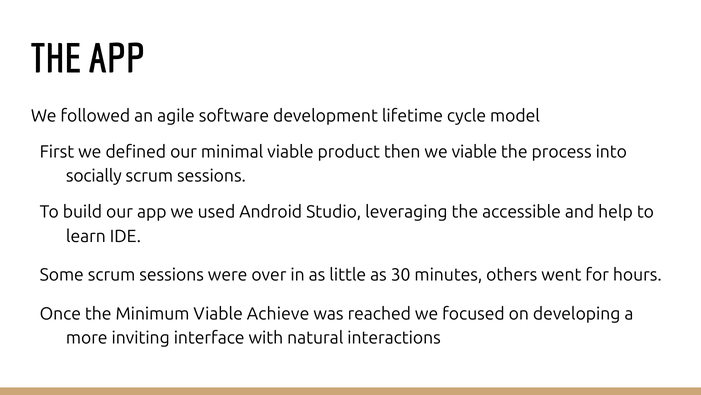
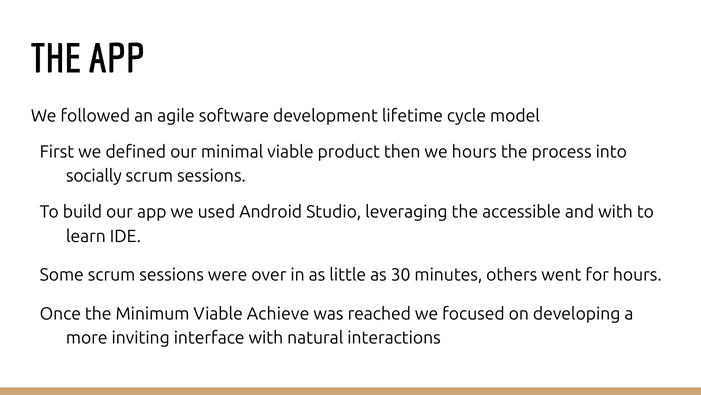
we viable: viable -> hours (474, 152)
and help: help -> with (616, 212)
